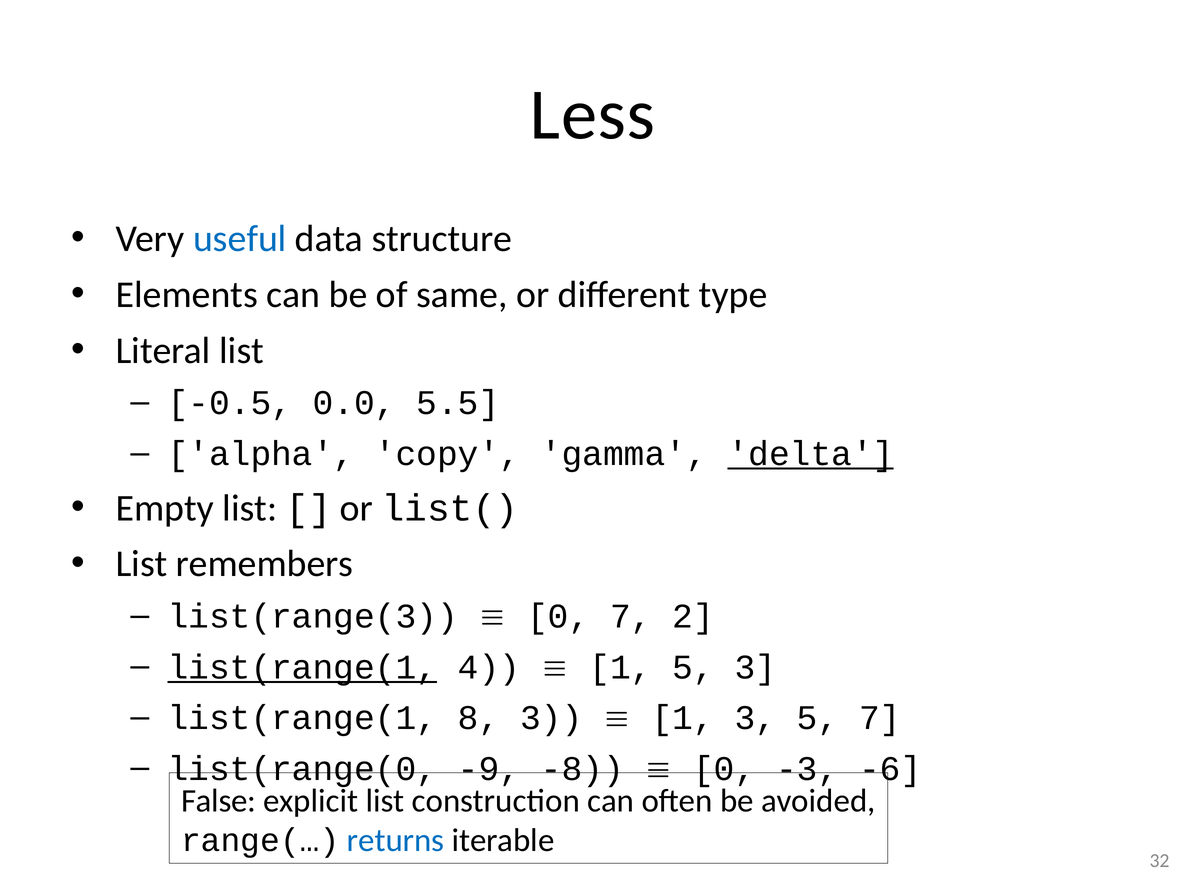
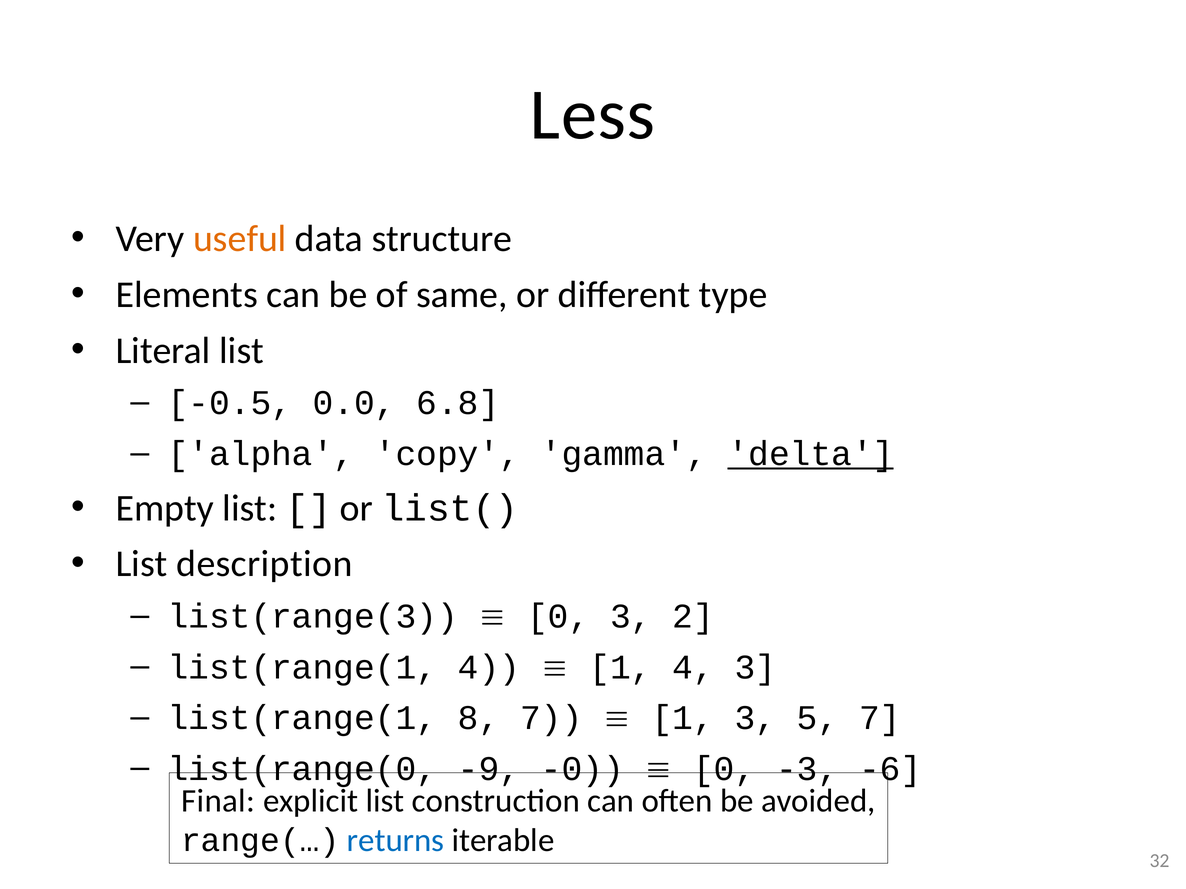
useful colour: blue -> orange (240, 239)
5.5: 5.5 -> 6.8 (458, 403)
remembers: remembers -> description (264, 564)
0 7: 7 -> 3 (631, 617)
list(range(1 underline: present -> none (302, 668)
1 5: 5 -> 4 (693, 668)
8 3: 3 -> 7 (551, 718)
-8: -8 -> -0 (582, 769)
False: False -> Final (218, 801)
